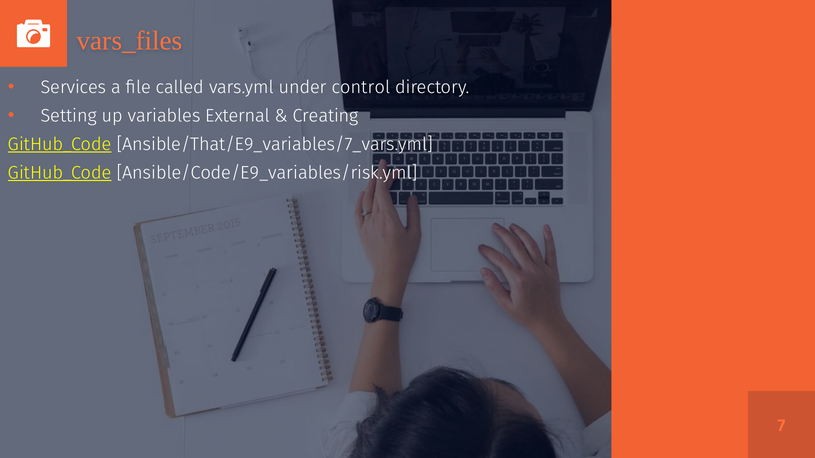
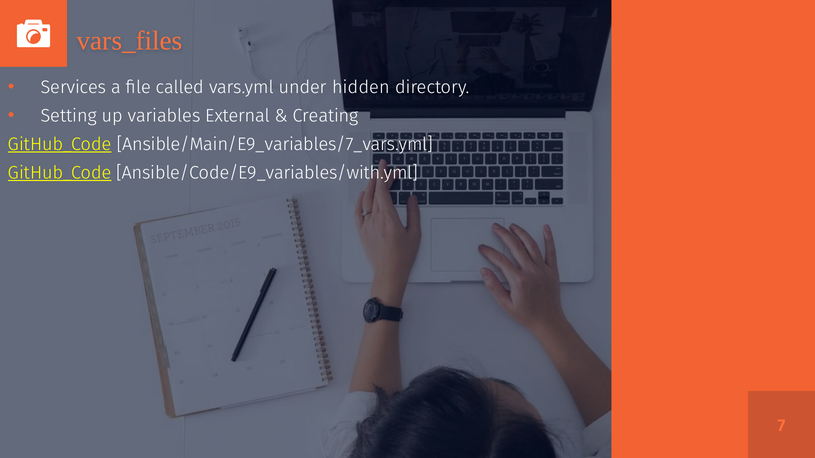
control: control -> hidden (361, 87)
Ansible/That/E9_variables/7_vars.yml: Ansible/That/E9_variables/7_vars.yml -> Ansible/Main/E9_variables/7_vars.yml (275, 145)
Ansible/Code/E9_variables/risk.yml: Ansible/Code/E9_variables/risk.yml -> Ansible/Code/E9_variables/with.yml (267, 173)
